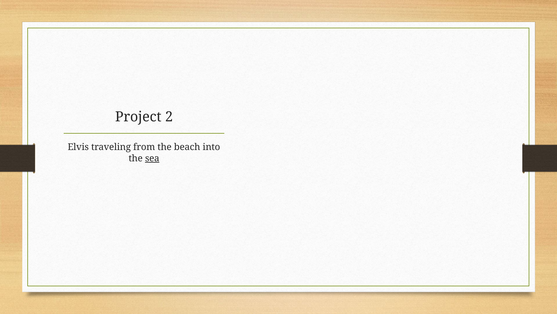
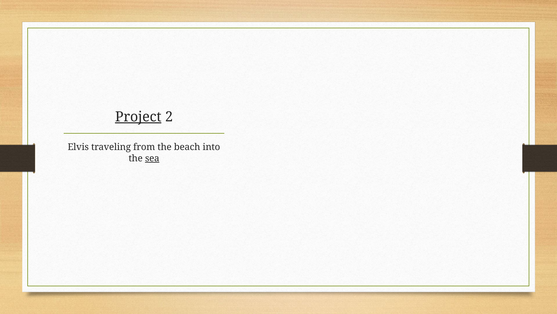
Project underline: none -> present (138, 117)
